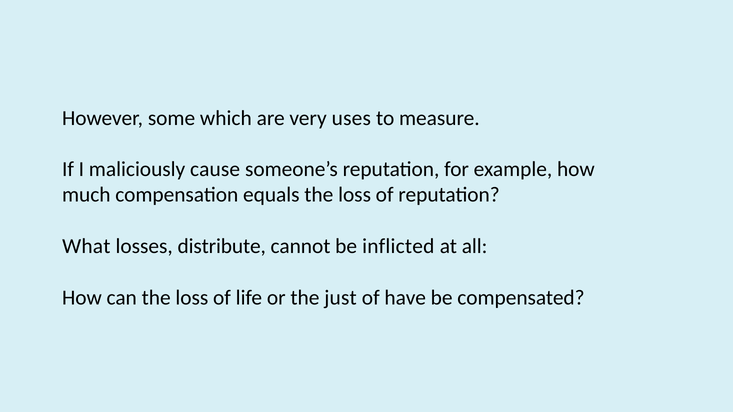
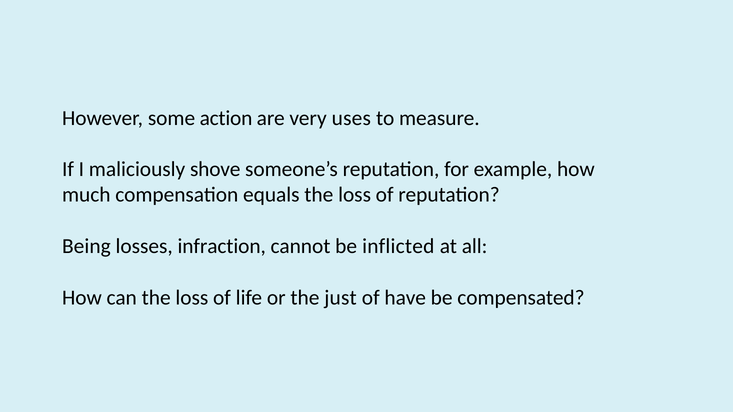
which: which -> action (226, 118)
cause: cause -> shove (215, 169)
What: What -> Being (86, 246)
distribute: distribute -> infraction (222, 246)
